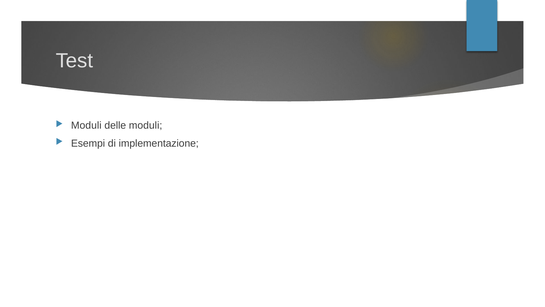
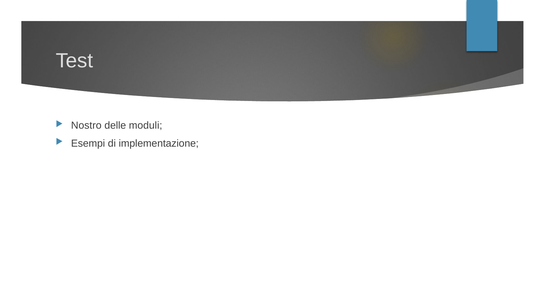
Moduli: Moduli -> Nostro (86, 125)
